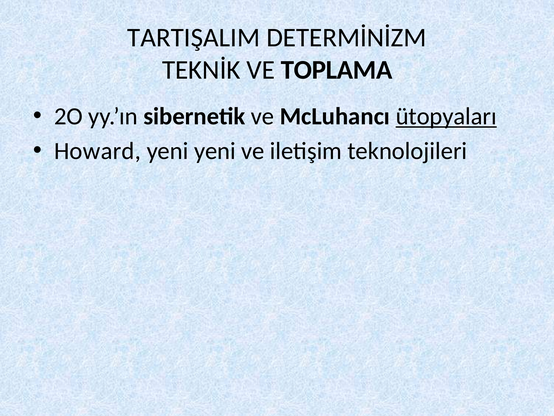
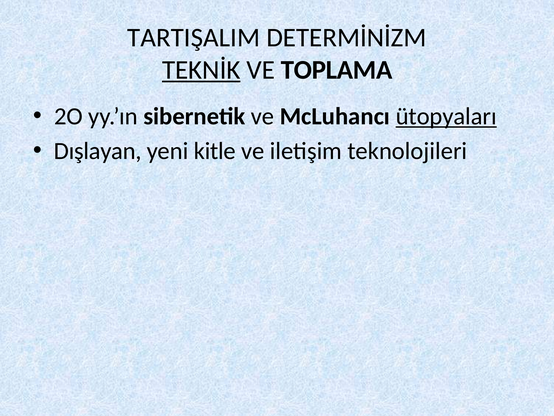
TEKNİK underline: none -> present (201, 70)
Howard: Howard -> Dışlayan (98, 151)
yeni yeni: yeni -> kitle (215, 151)
